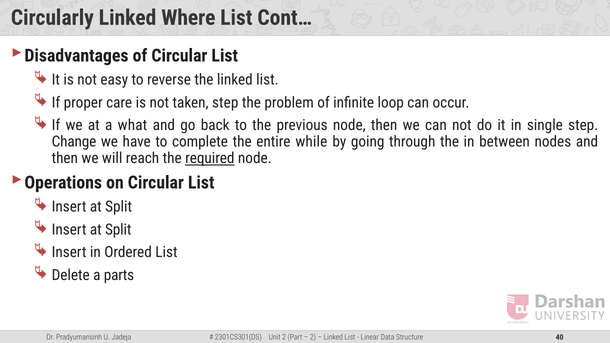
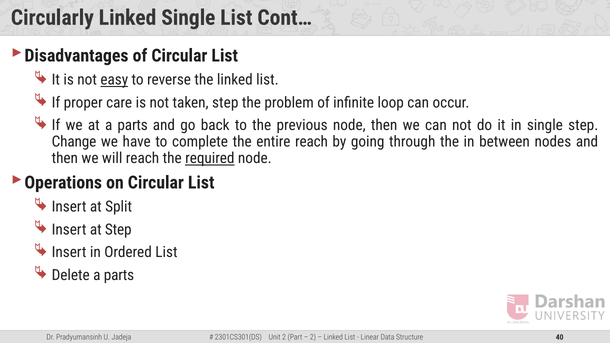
Linked Where: Where -> Single (188, 18)
easy underline: none -> present (114, 80)
at a what: what -> parts (133, 125)
entire while: while -> reach (312, 142)
Split: Split -> Step (118, 230)
